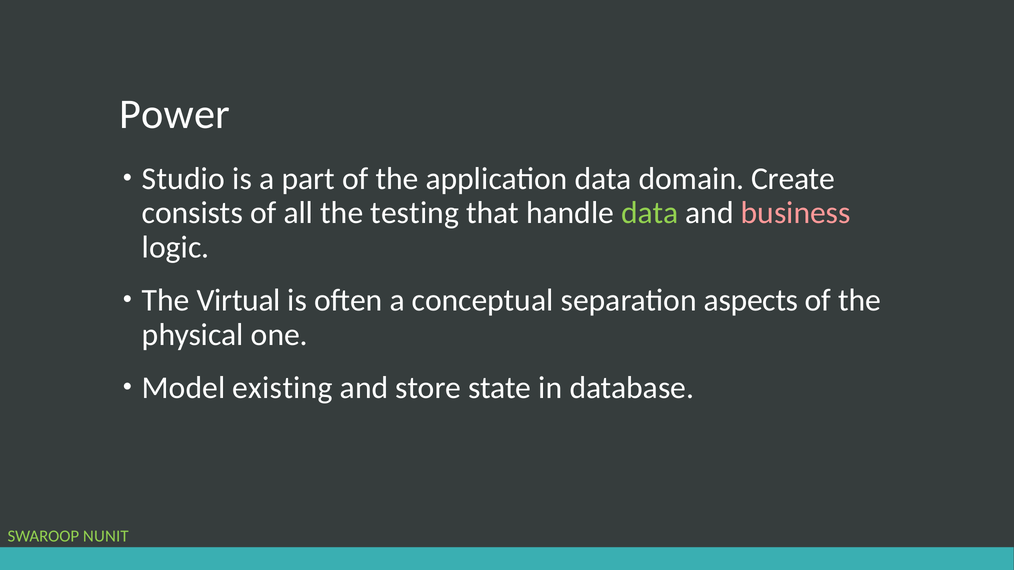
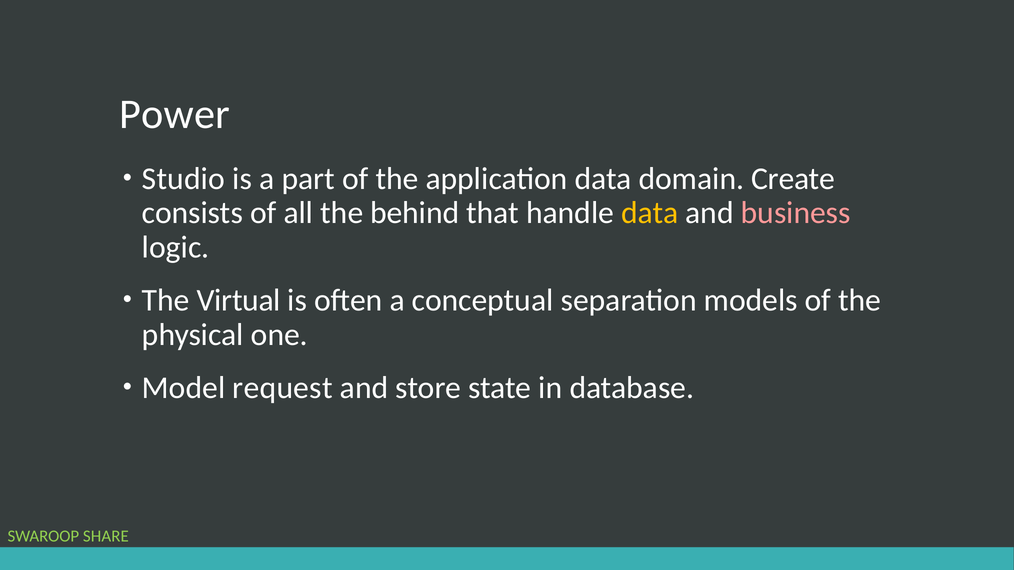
testing: testing -> behind (415, 213)
data colour: light green -> yellow (650, 213)
aspects: aspects -> models (751, 301)
existing: existing -> request (283, 388)
NUNIT: NUNIT -> SHARE (106, 536)
